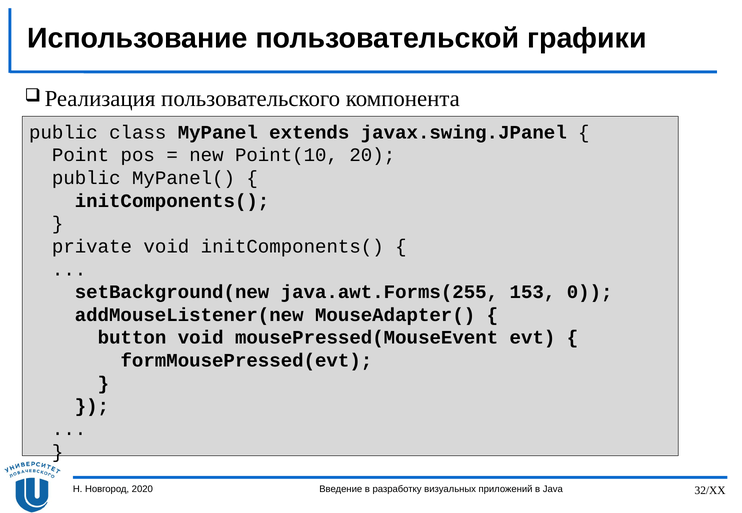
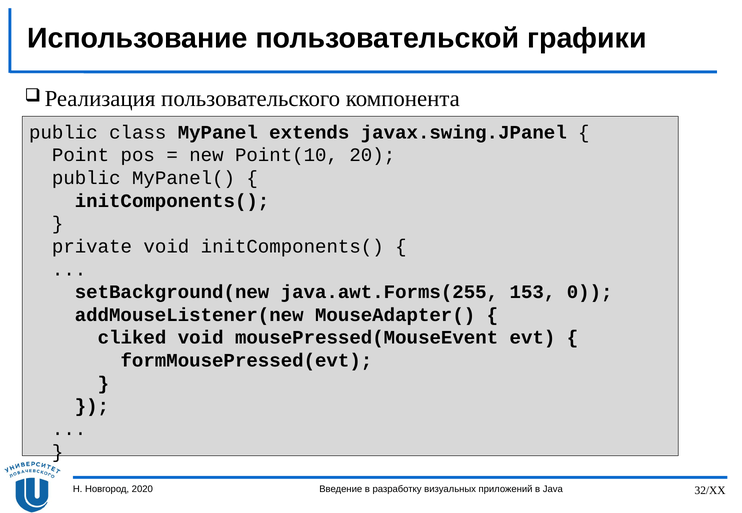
button: button -> cliked (132, 338)
